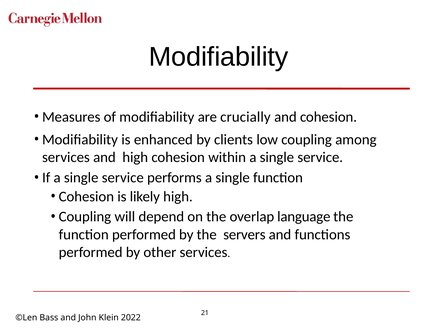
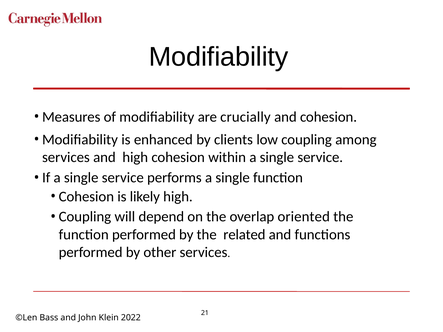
language: language -> oriented (304, 217)
servers: servers -> related (244, 235)
